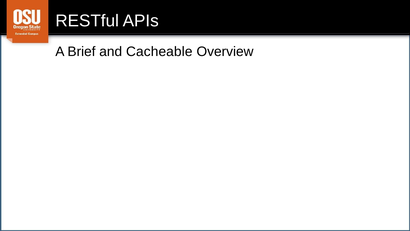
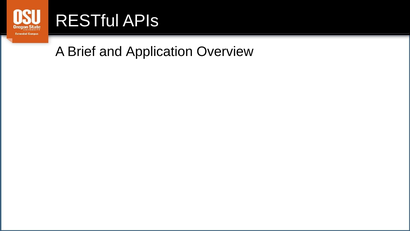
Cacheable: Cacheable -> Application (159, 52)
